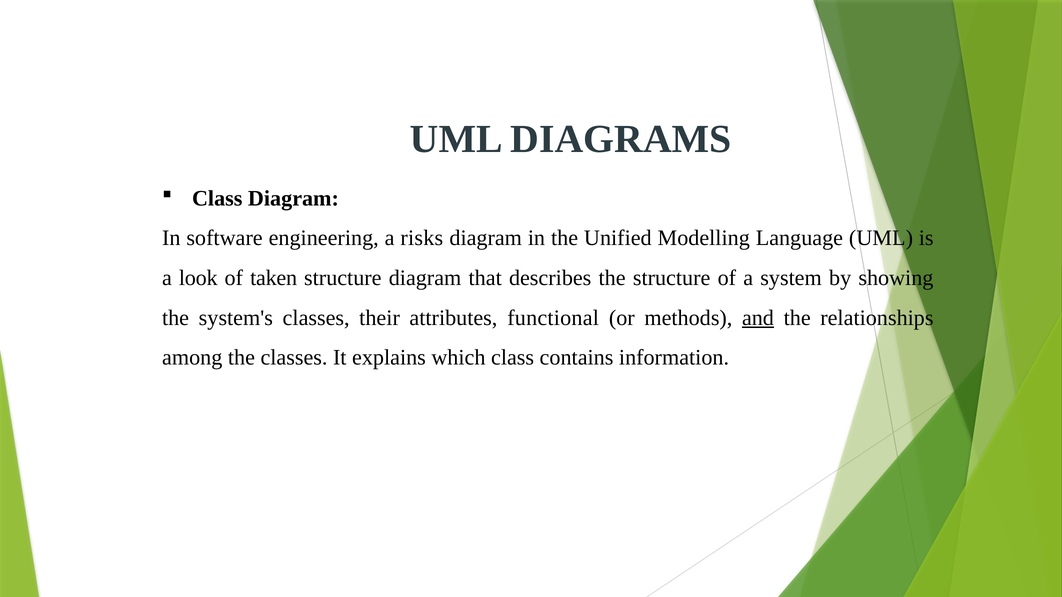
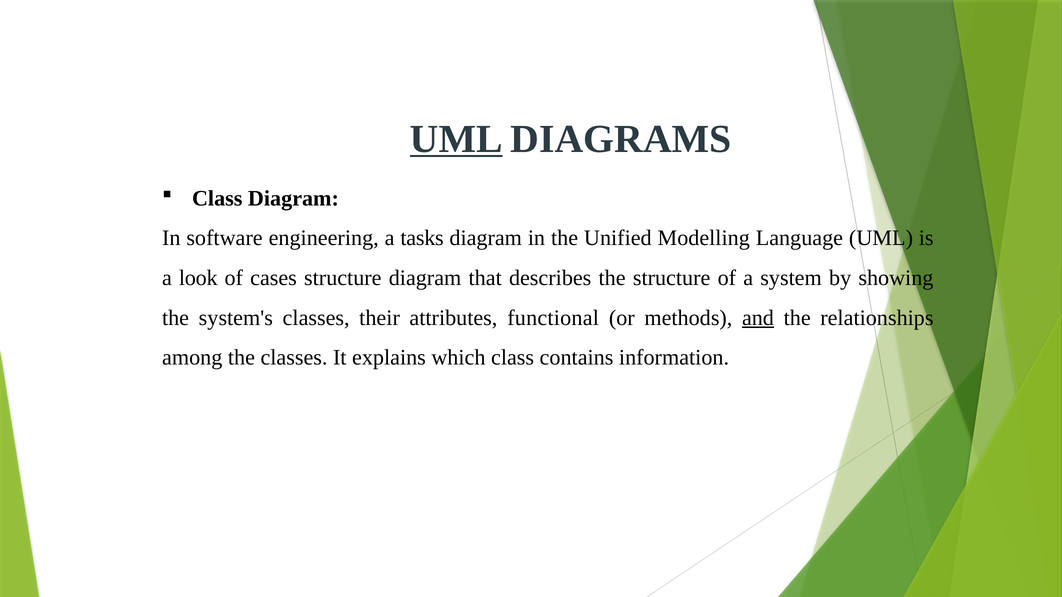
UML underline: none -> present (456, 139)
risks: risks -> tasks (422, 238)
taken: taken -> cases (274, 278)
